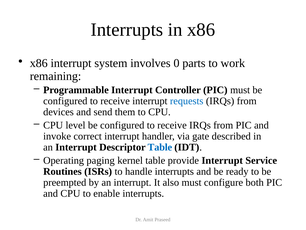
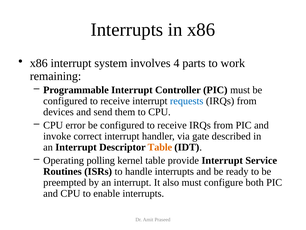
0: 0 -> 4 (176, 63)
level: level -> error (76, 125)
Table colour: blue -> orange (160, 147)
paging: paging -> polling (101, 160)
